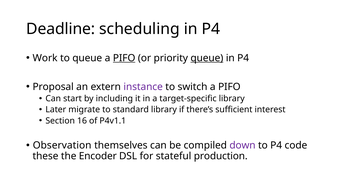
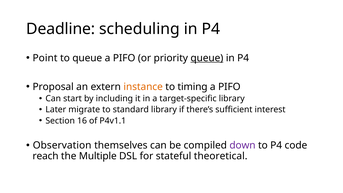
Work: Work -> Point (45, 58)
PIFO underline: present -> none (124, 58)
instance colour: purple -> orange (143, 87)
switch: switch -> timing (193, 87)
these: these -> reach (46, 156)
Encoder: Encoder -> Multiple (98, 156)
production: production -> theoretical (221, 156)
